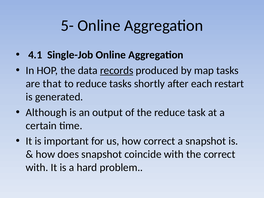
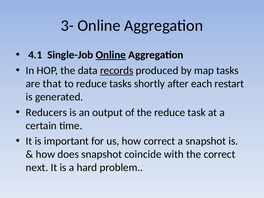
5-: 5- -> 3- (67, 26)
Online underline: none -> present (111, 55)
Although: Although -> Reducers (46, 112)
with: with -> next (37, 168)
